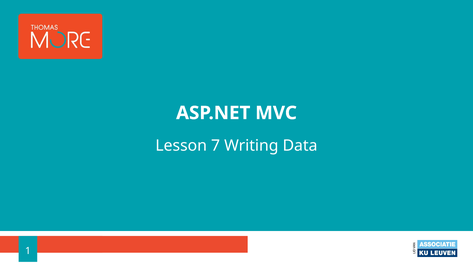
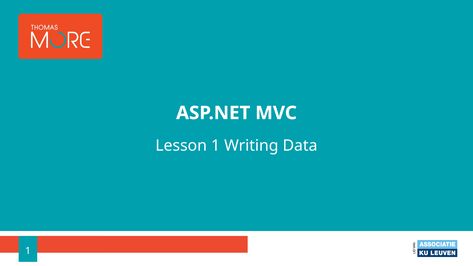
Lesson 7: 7 -> 1 (216, 146)
